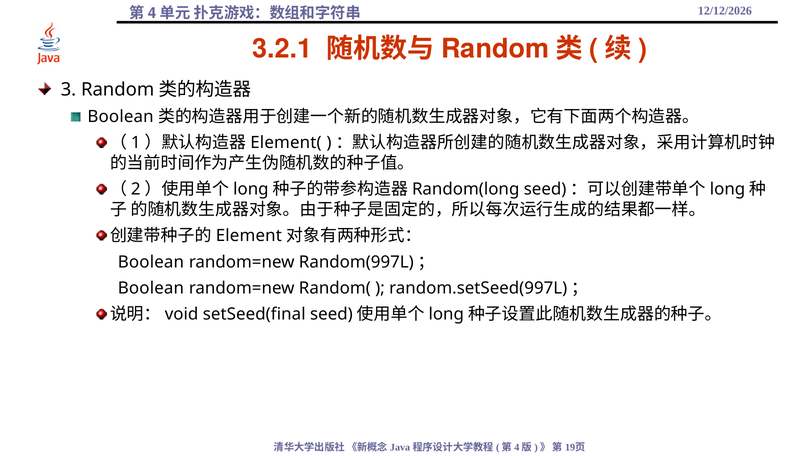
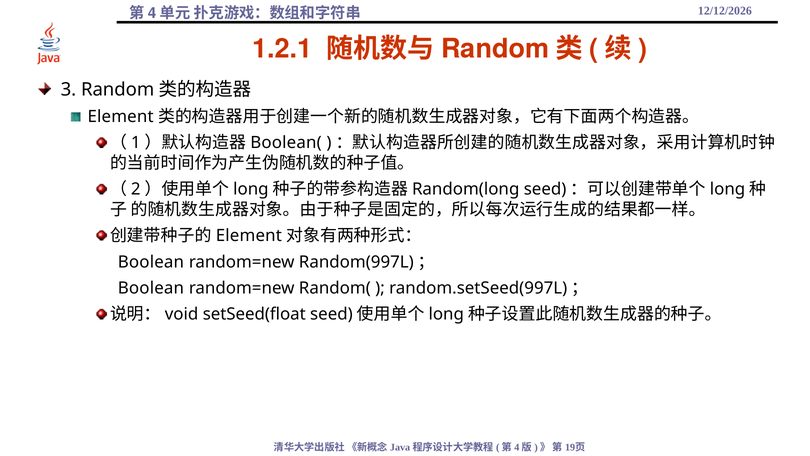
3.2.1: 3.2.1 -> 1.2.1 (282, 49)
Boolean: Boolean -> Element (121, 117)
Element(: Element( -> Boolean( (286, 143)
setSeed(final: setSeed(final -> setSeed(float (254, 314)
